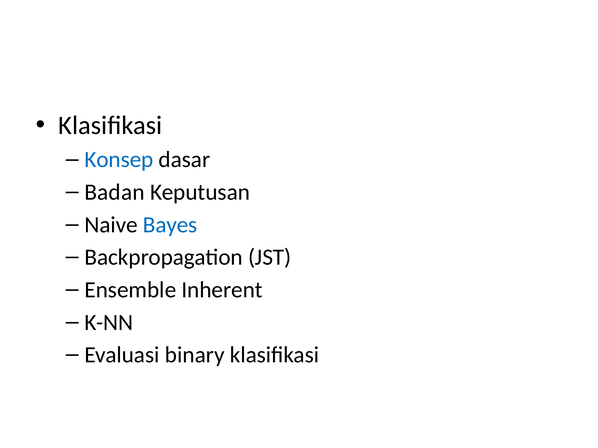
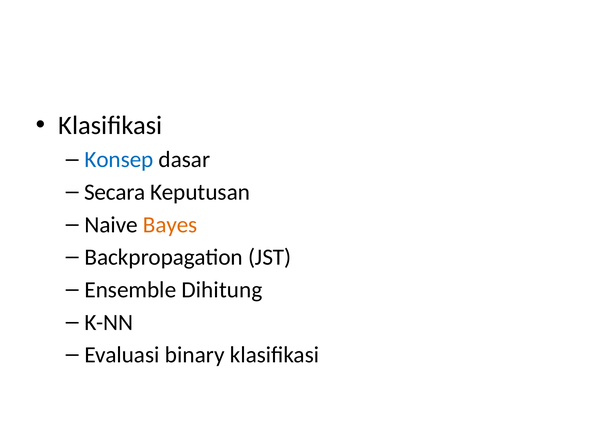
Badan: Badan -> Secara (115, 192)
Bayes colour: blue -> orange (170, 225)
Inherent: Inherent -> Dihitung (222, 290)
